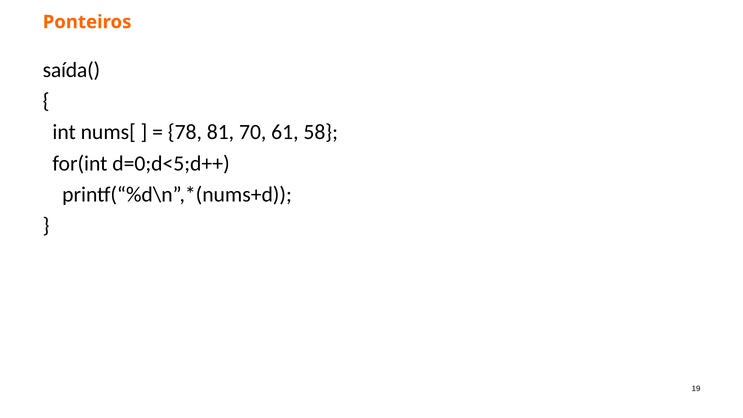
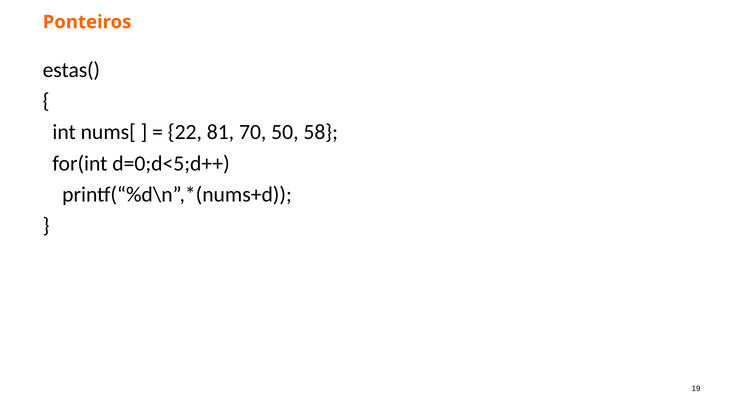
saída(: saída( -> estas( (71, 70)
78: 78 -> 22 (185, 132)
61: 61 -> 50 (285, 132)
